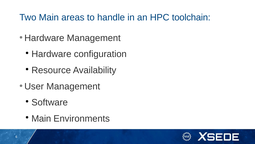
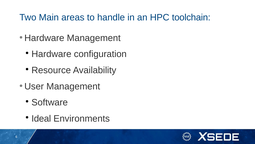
Main: Main -> Ideal (41, 118)
